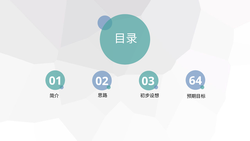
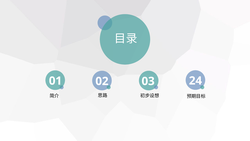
64: 64 -> 24 (195, 81)
